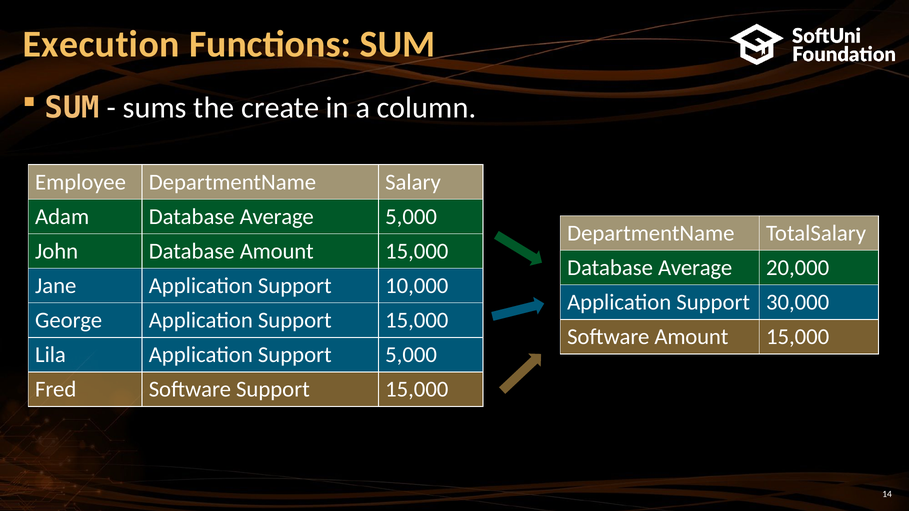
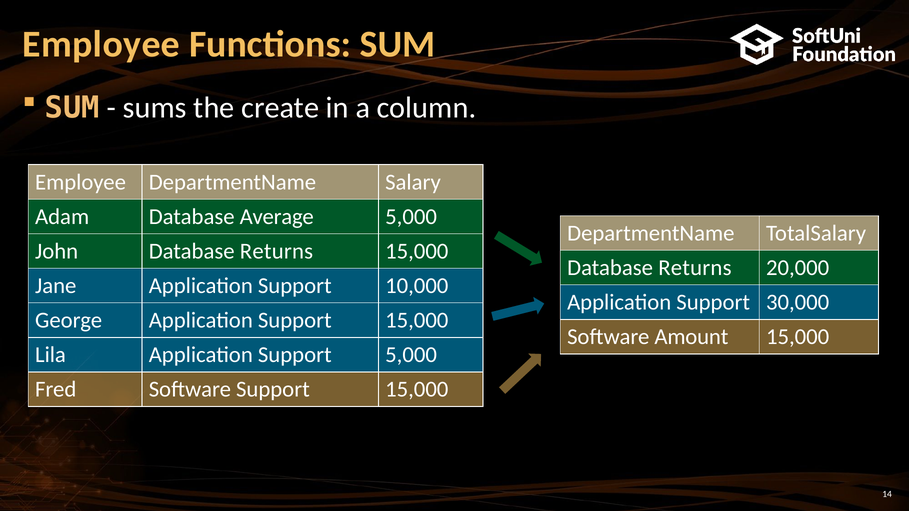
Execution: Execution -> Employee (101, 44)
John Database Amount: Amount -> Returns (277, 251)
Average: Average -> Returns (695, 268)
